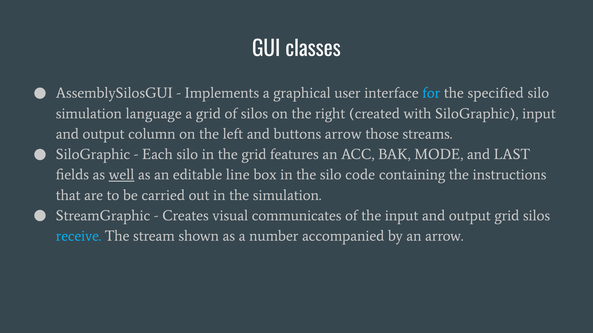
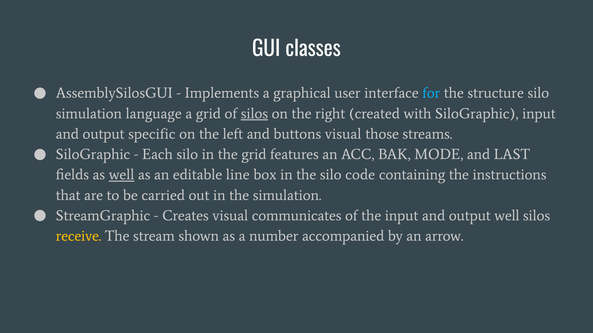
specified: specified -> structure (496, 93)
silos underline: none -> present (254, 114)
column: column -> specific (152, 134)
buttons arrow: arrow -> visual (343, 134)
output grid: grid -> well (507, 216)
receive colour: light blue -> yellow (79, 236)
